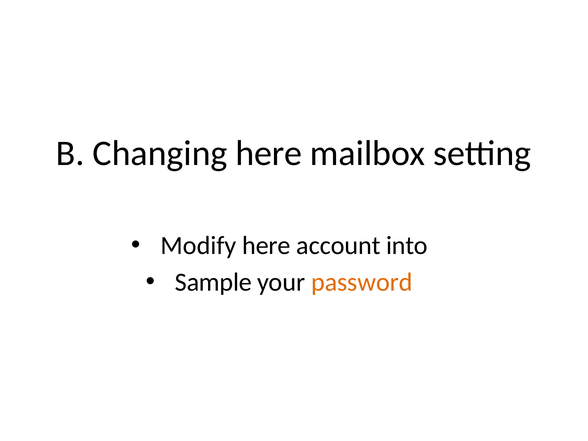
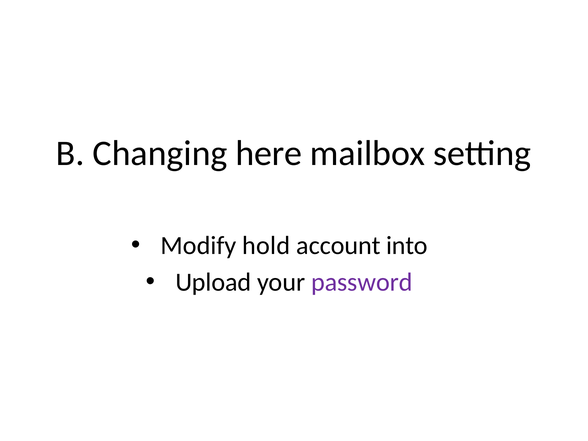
Modify here: here -> hold (266, 245)
Sample: Sample -> Upload (213, 282)
password colour: orange -> purple (362, 282)
